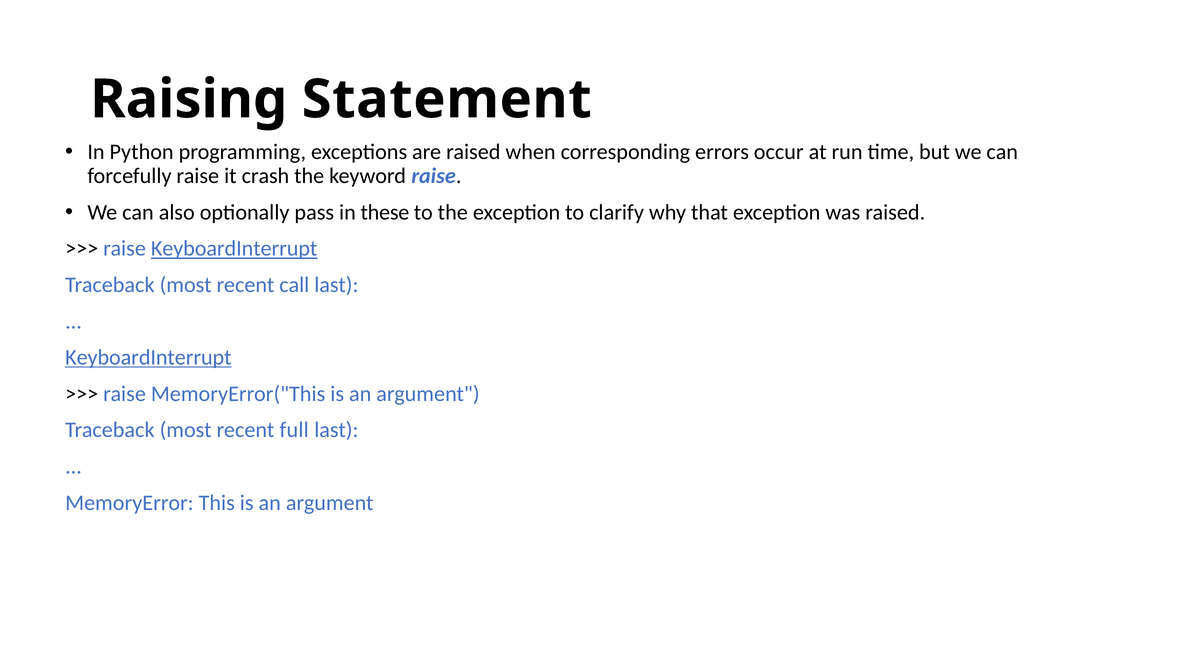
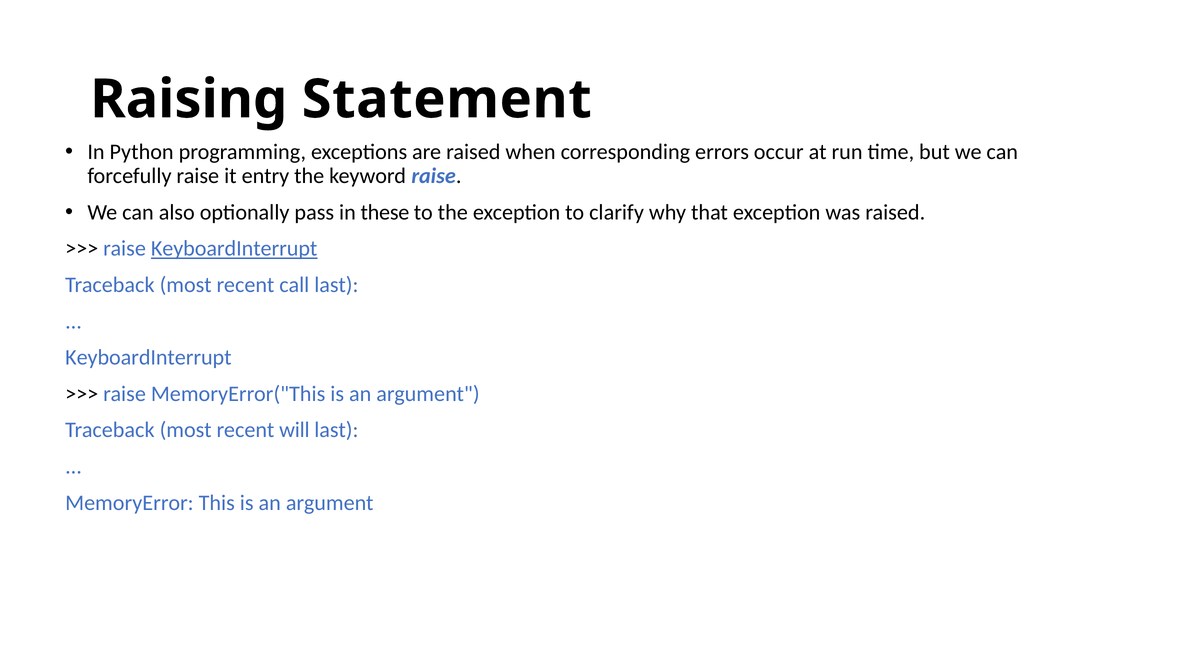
crash: crash -> entry (265, 176)
KeyboardInterrupt underline: present -> none (148, 357)
full: full -> will (294, 430)
